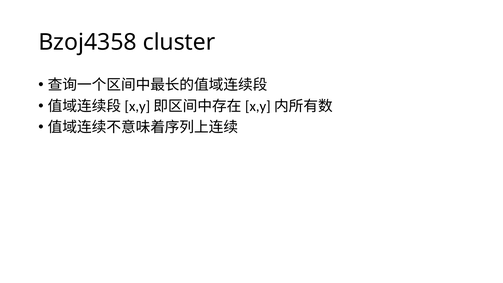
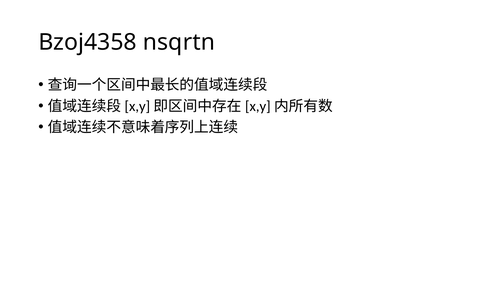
cluster: cluster -> nsqrtn (179, 42)
